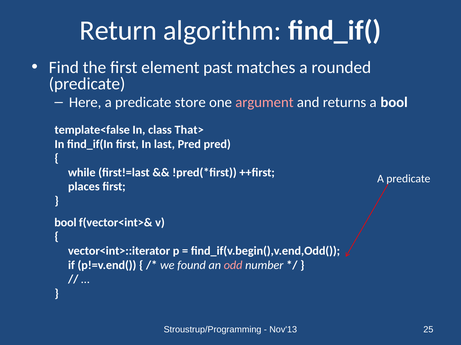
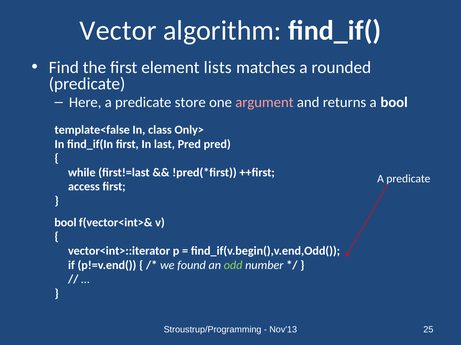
Return: Return -> Vector (118, 31)
past: past -> lists (218, 68)
That>: That> -> Only> (189, 130)
places: places -> access (84, 187)
odd colour: pink -> light green (233, 266)
